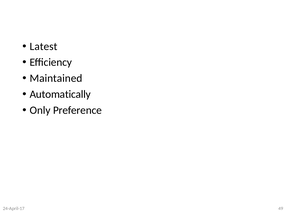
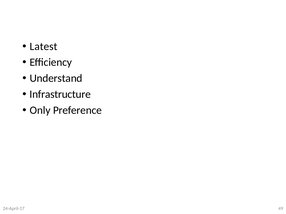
Maintained: Maintained -> Understand (56, 78)
Automatically: Automatically -> Infrastructure (60, 94)
